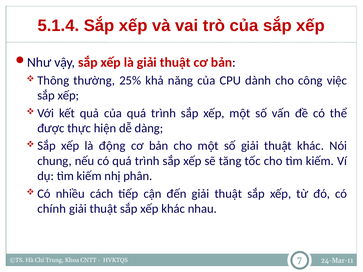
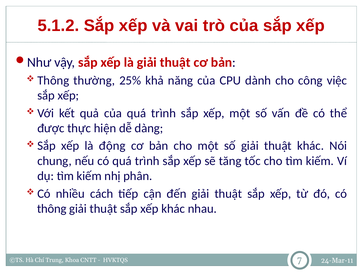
5.1.4: 5.1.4 -> 5.1.2 (58, 26)
chính: chính -> thông (52, 209)
